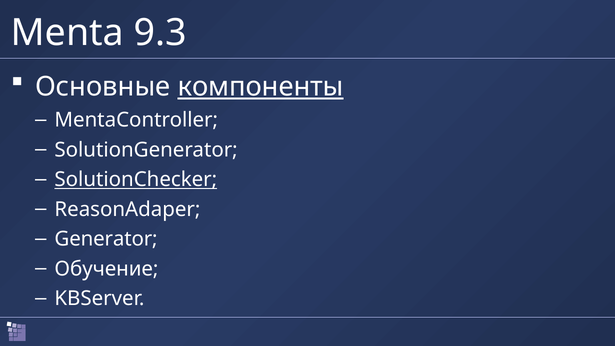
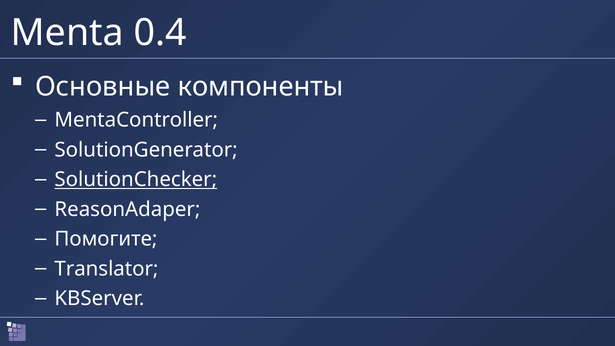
9.3: 9.3 -> 0.4 (160, 33)
компоненты underline: present -> none (261, 87)
Generator: Generator -> Помогите (106, 239)
Обучение: Обучение -> Translator (106, 269)
